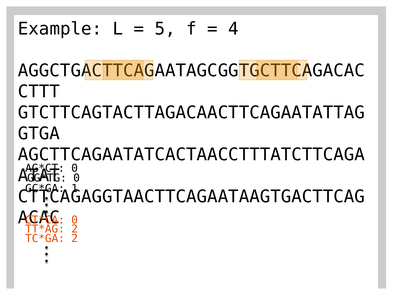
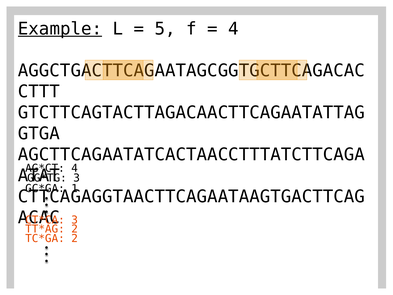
Example underline: none -> present (60, 29)
0: 0 -> 4 (75, 168)
0: 0 -> 3 (77, 178)
0: 0 -> 3 (75, 220)
